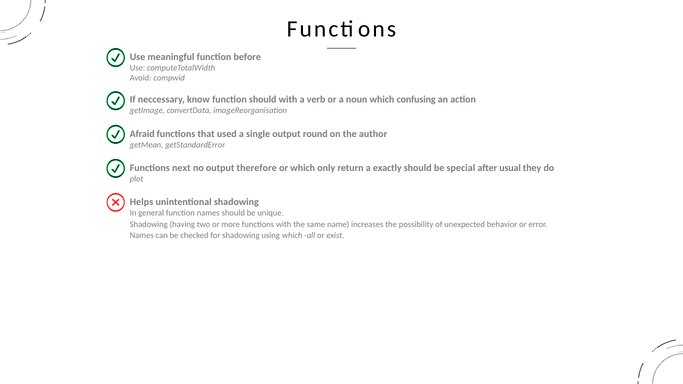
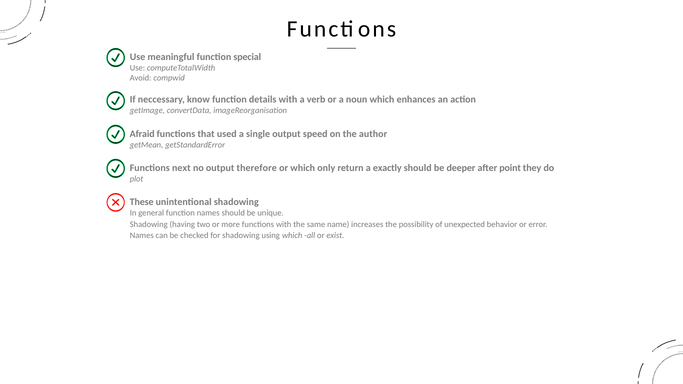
before: before -> special (247, 57)
function should: should -> details (263, 100)
confusing: confusing -> enhances (416, 100)
round: round -> speed (315, 134)
special: special -> deeper (461, 168)
usual: usual -> point (510, 168)
Helps: Helps -> These (142, 202)
